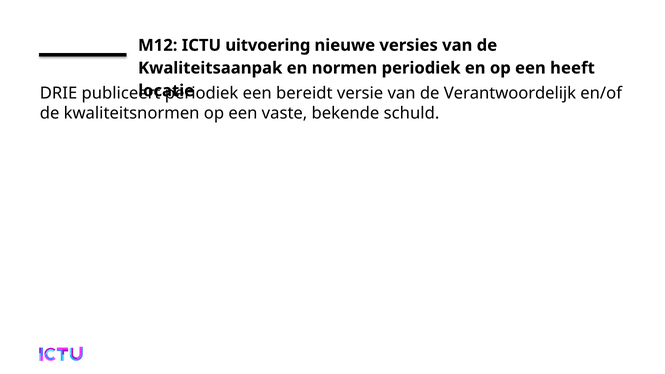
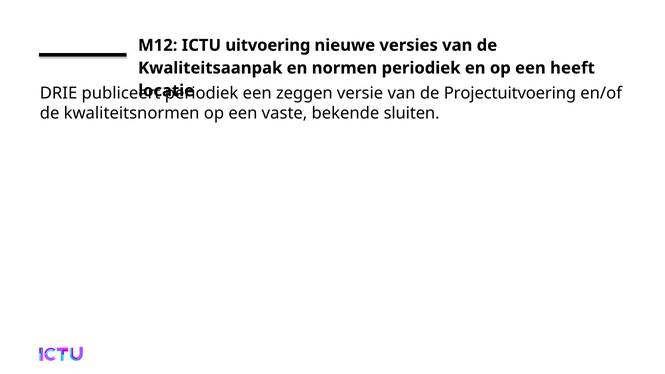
bereidt: bereidt -> zeggen (304, 93)
Verantwoordelijk: Verantwoordelijk -> Projectuitvoering (510, 93)
schuld: schuld -> sluiten (412, 113)
